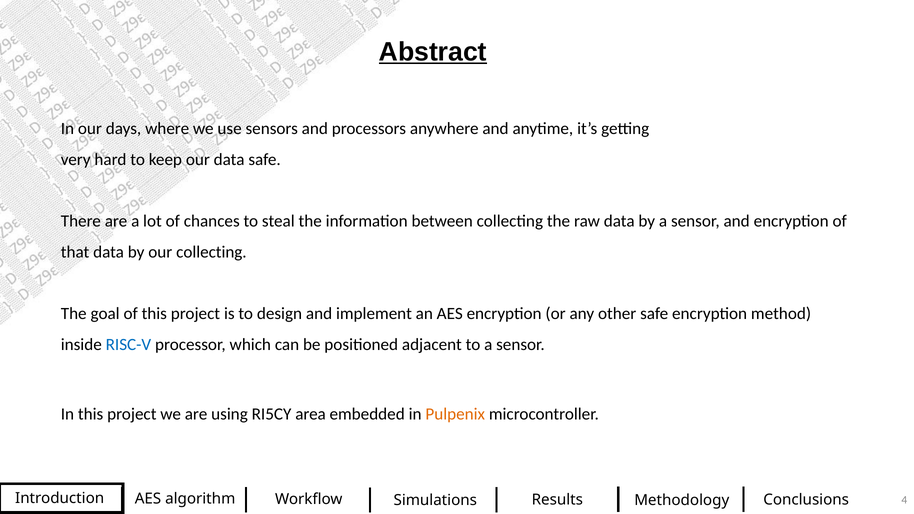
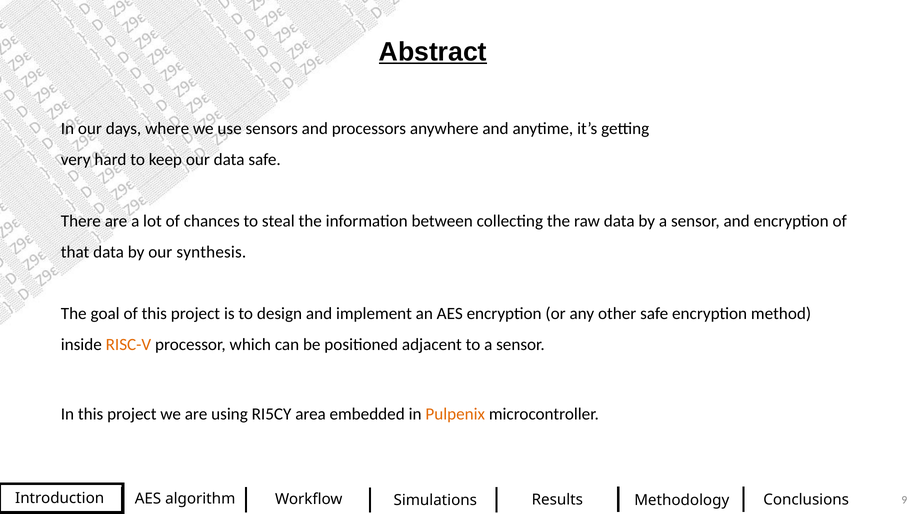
our collecting: collecting -> synthesis (211, 252)
RISC-V colour: blue -> orange (128, 345)
4: 4 -> 9 (904, 500)
